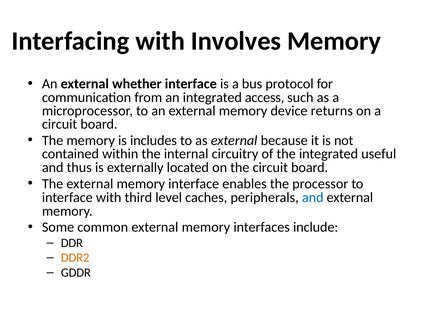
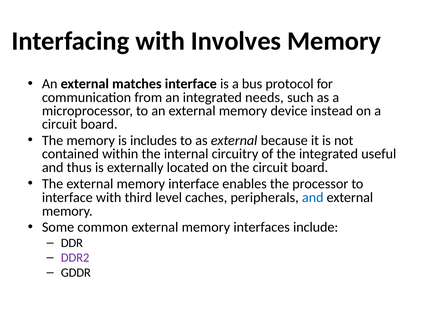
whether: whether -> matches (137, 84)
access: access -> needs (264, 97)
returns: returns -> instead (332, 111)
DDR2 colour: orange -> purple (75, 258)
